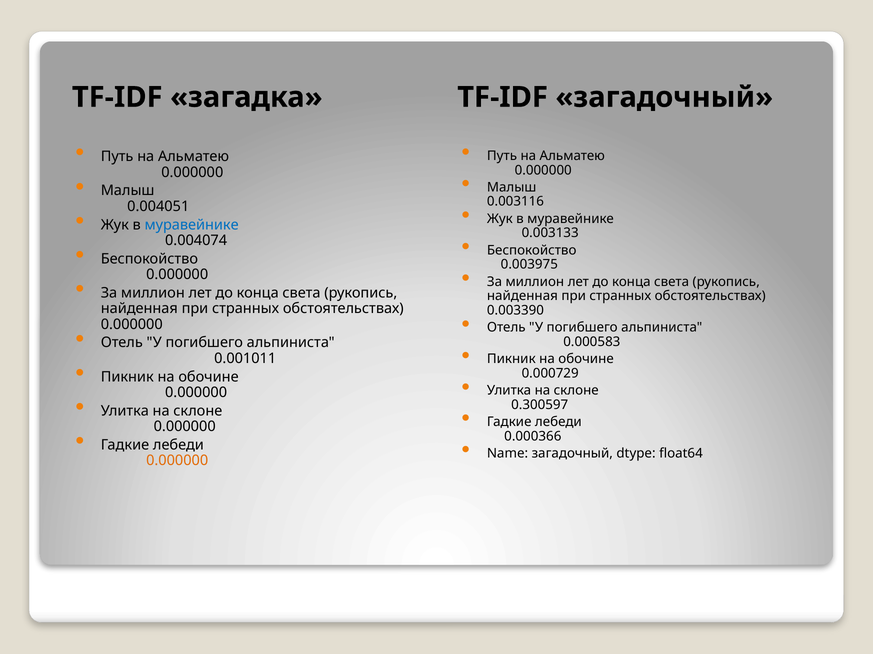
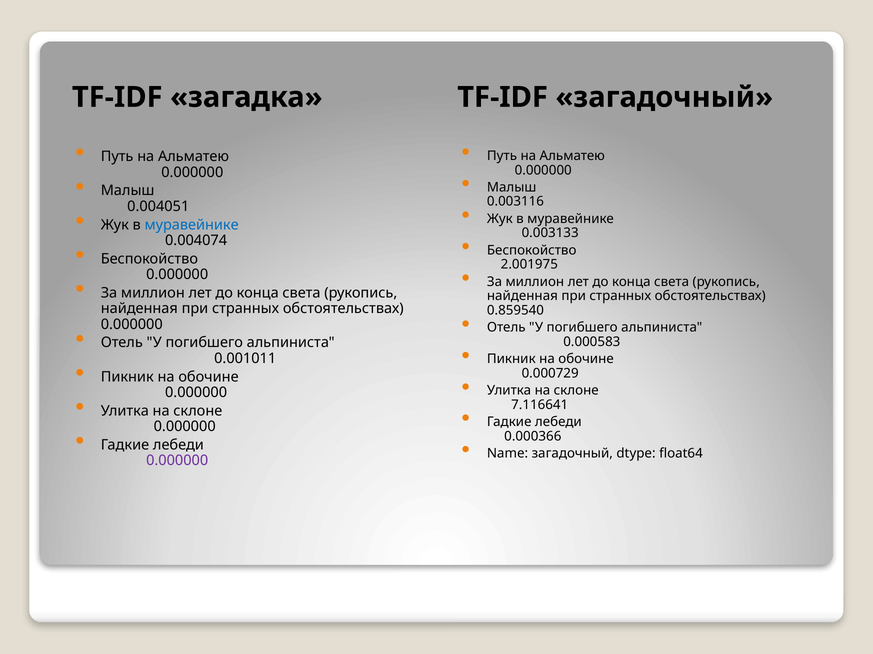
0.003975: 0.003975 -> 2.001975 (529, 265)
0.003390: 0.003390 -> 0.859540 (515, 311)
0.300597: 0.300597 -> 7.116641 (540, 405)
0.000000 colour: orange -> purple (177, 461)
